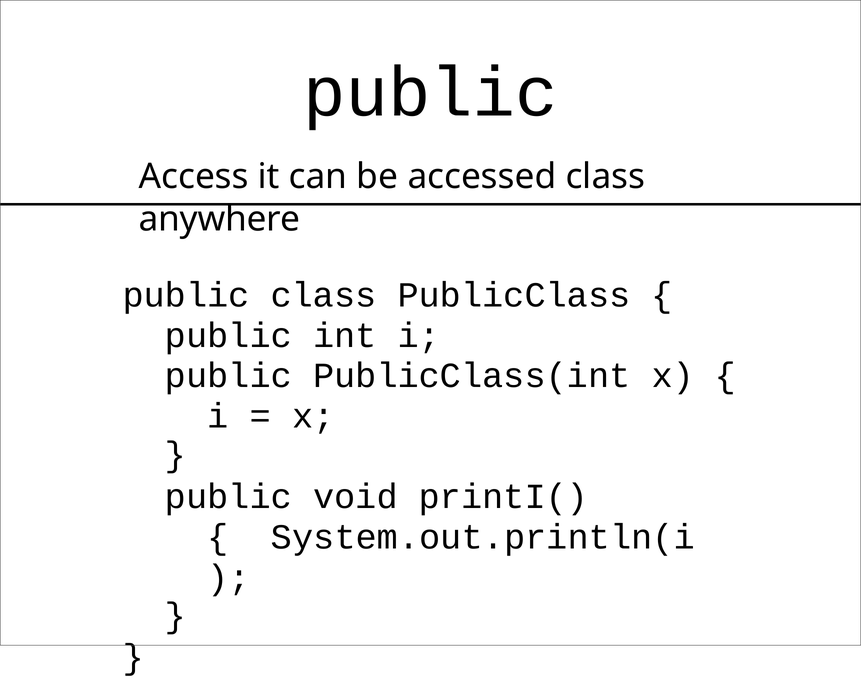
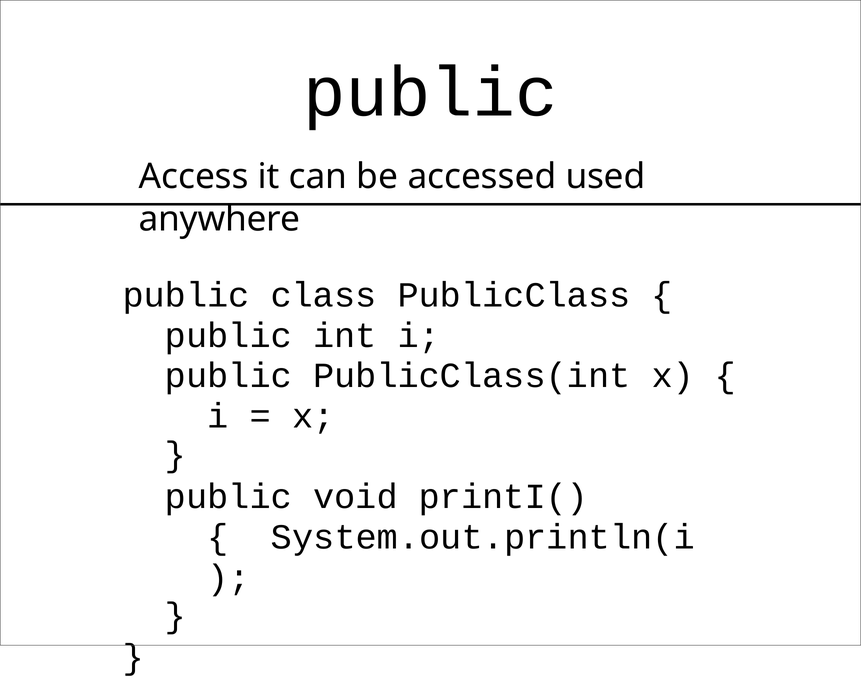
accessed class: class -> used (605, 177)
